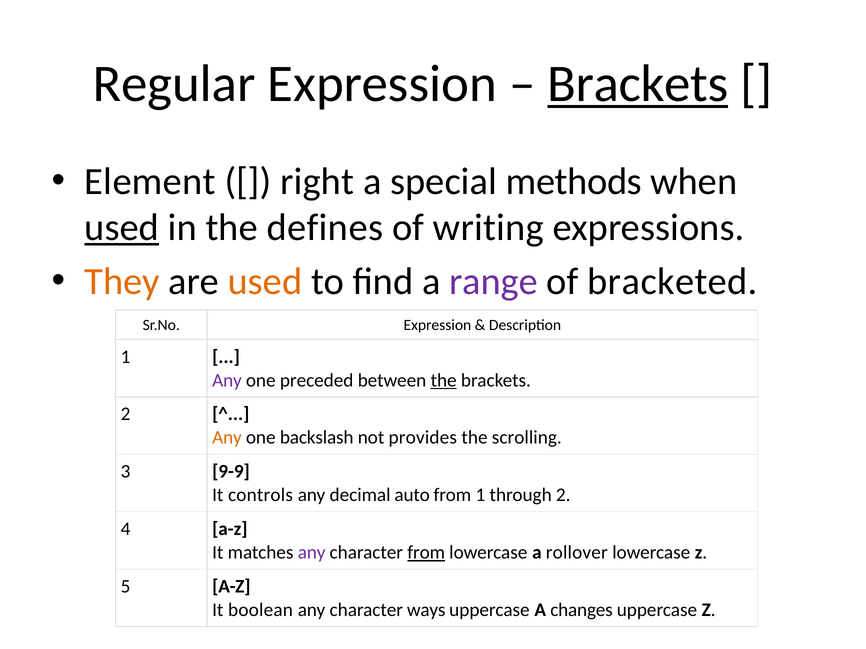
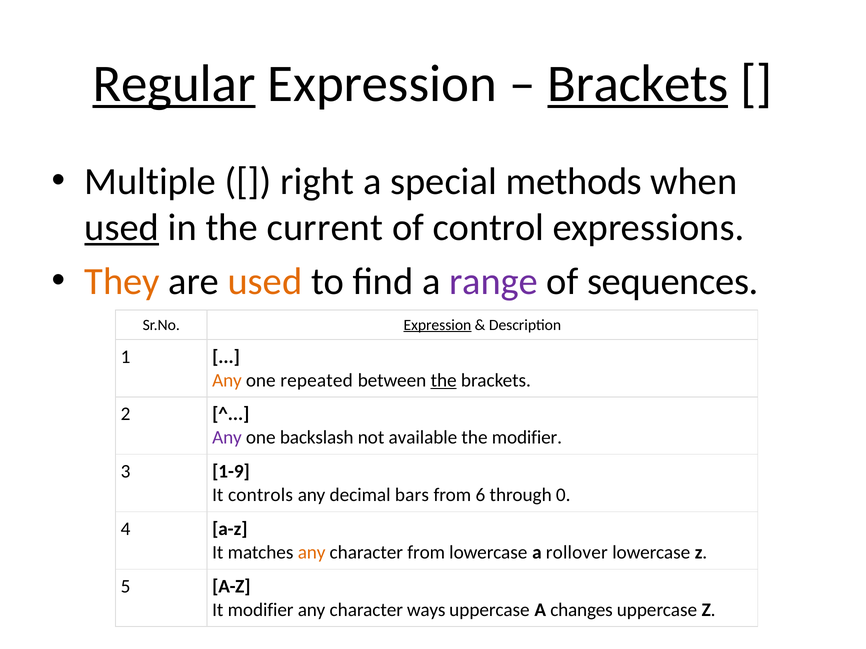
Regular underline: none -> present (174, 84)
Element: Element -> Multiple (150, 182)
defines: defines -> current (325, 228)
writing: writing -> control (488, 228)
bracketed: bracketed -> sequences (673, 282)
Expression underline: none -> present (437, 325)
Any colour: purple -> orange (227, 380)
preceded: preceded -> repeated (317, 380)
Any colour: orange -> purple (227, 438)
provides: provides -> available (423, 438)
the scrolling: scrolling -> modifier (527, 438)
9-9: 9-9 -> 1-9 (231, 472)
auto: auto -> bars (412, 495)
from 1: 1 -> 6 (480, 495)
through 2: 2 -> 0 (563, 495)
any colour: purple -> orange (312, 553)
from underline: present -> none (426, 553)
It boolean: boolean -> modifier (261, 610)
